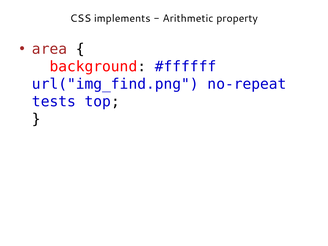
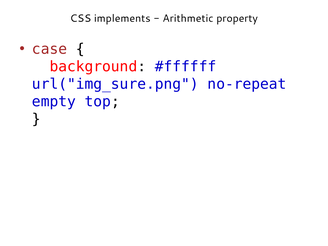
area: area -> case (50, 49)
url("img_find.png: url("img_find.png -> url("img_sure.png (115, 84)
tests: tests -> empty (54, 102)
